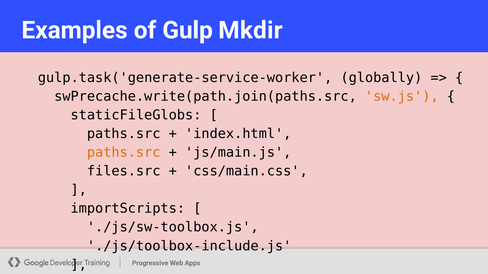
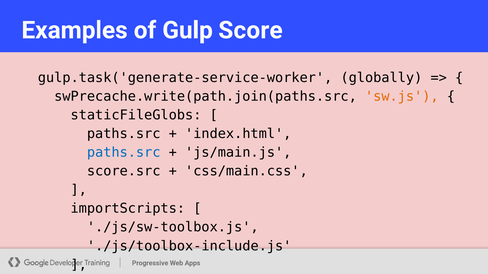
Mkdir: Mkdir -> Score (250, 30)
paths.src colour: orange -> blue (124, 153)
files.src: files.src -> score.src (124, 171)
